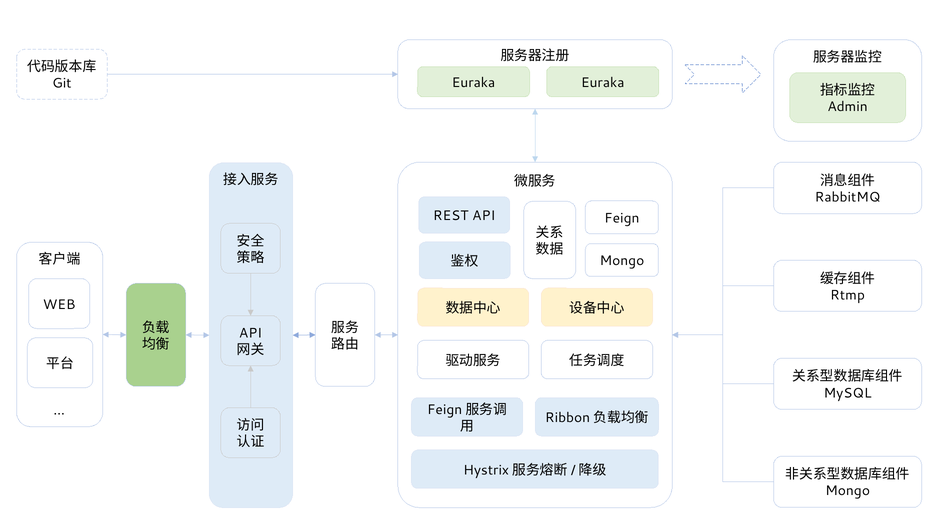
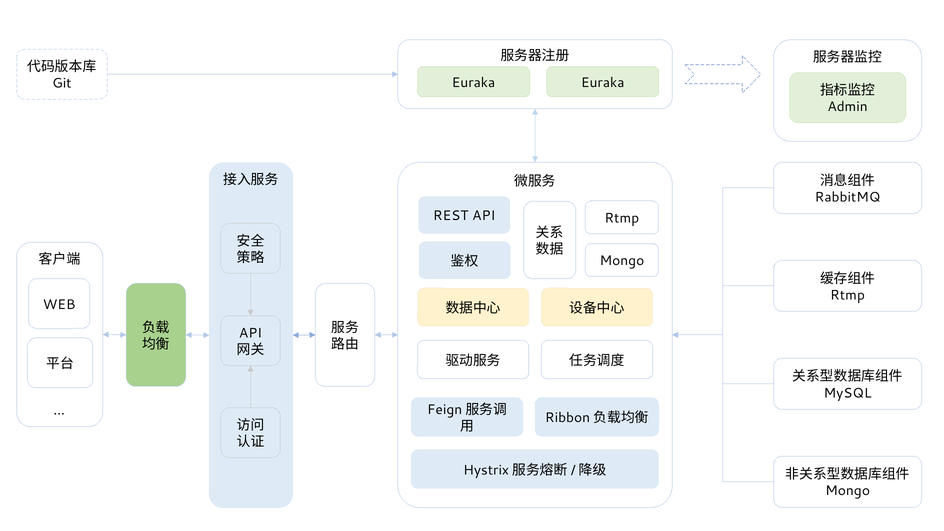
Feign: Feign -> Rtmp (622, 218)
